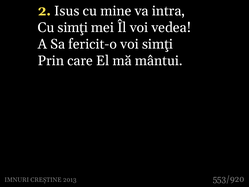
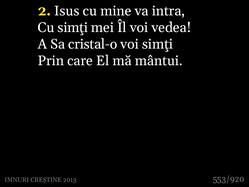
fericit-o: fericit-o -> cristal-o (93, 44)
